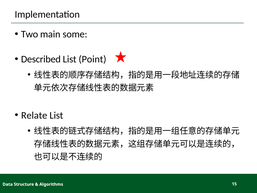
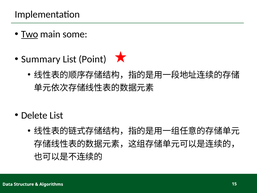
Two underline: none -> present (30, 34)
Described: Described -> Summary (41, 59)
Relate: Relate -> Delete (34, 115)
